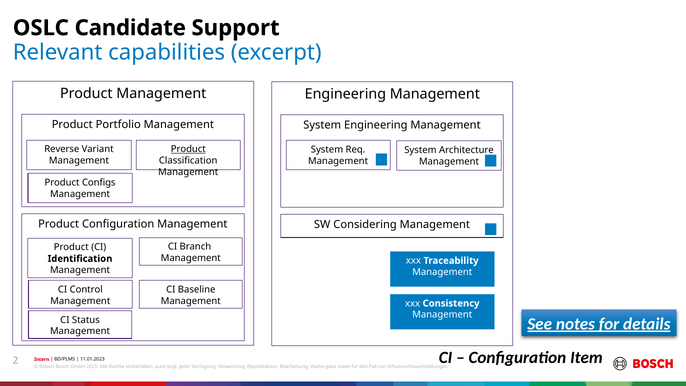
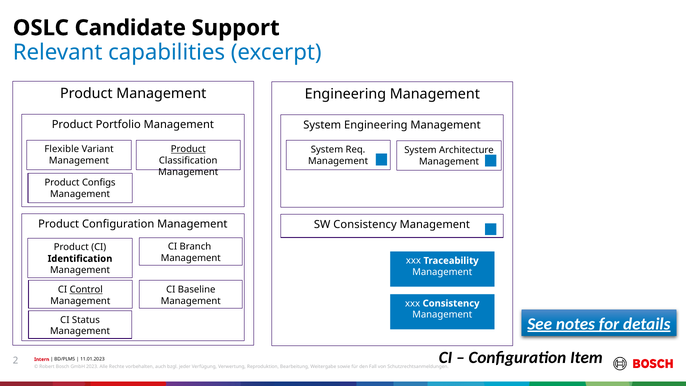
Reverse: Reverse -> Flexible (62, 149)
SW Considering: Considering -> Consistency (365, 224)
Control underline: none -> present (86, 290)
